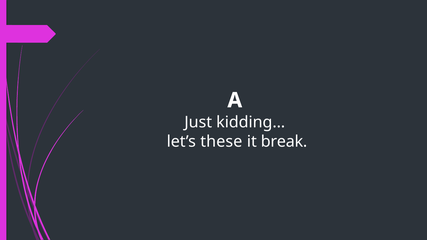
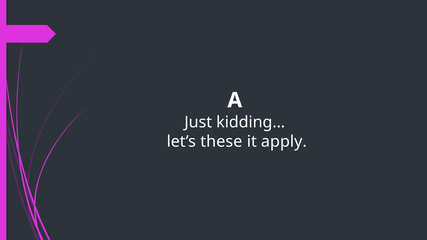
break: break -> apply (284, 142)
